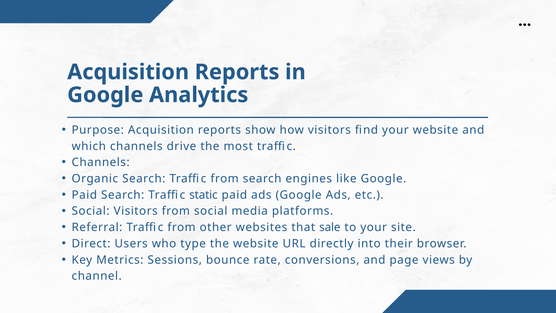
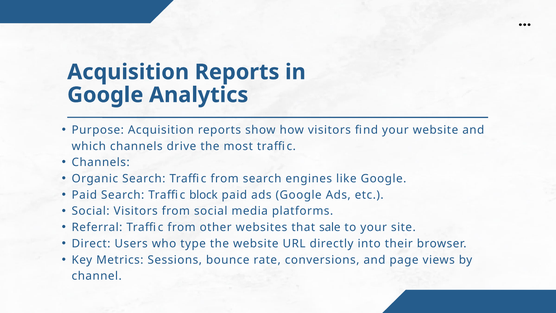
static: static -> block (203, 195)
